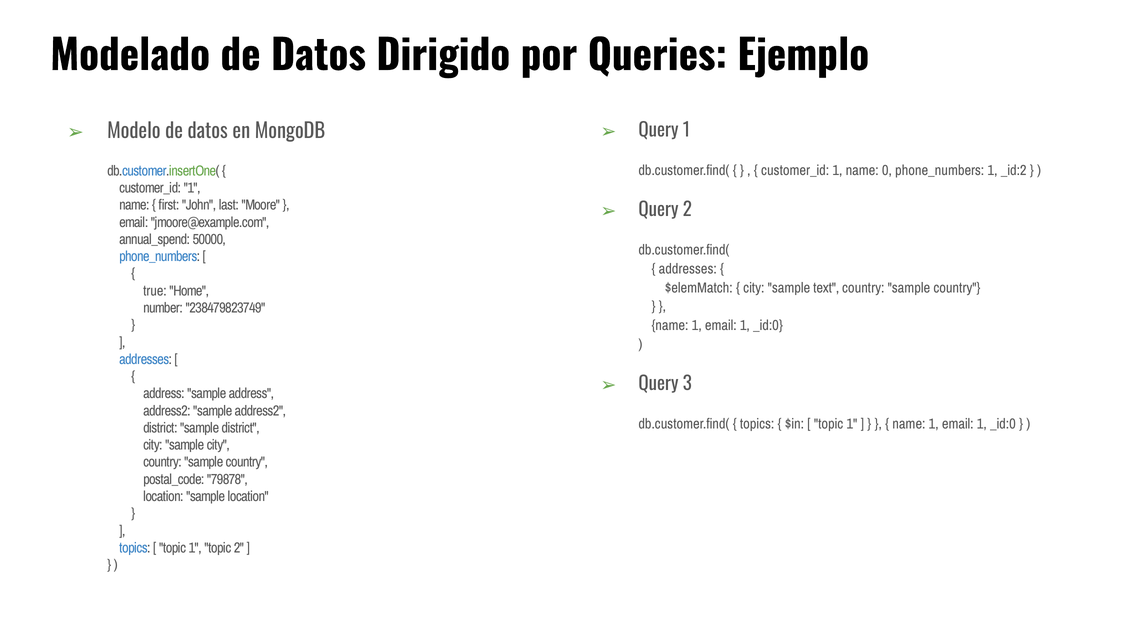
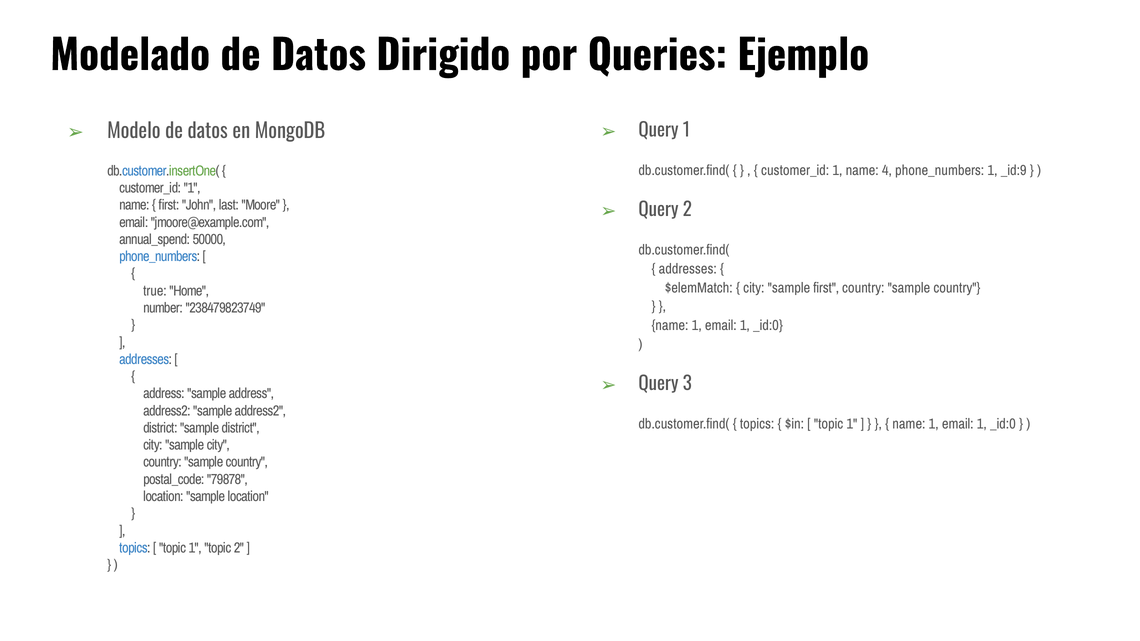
0: 0 -> 4 (887, 170)
_id:2: _id:2 -> _id:9 (1014, 170)
sample text: text -> first (826, 287)
